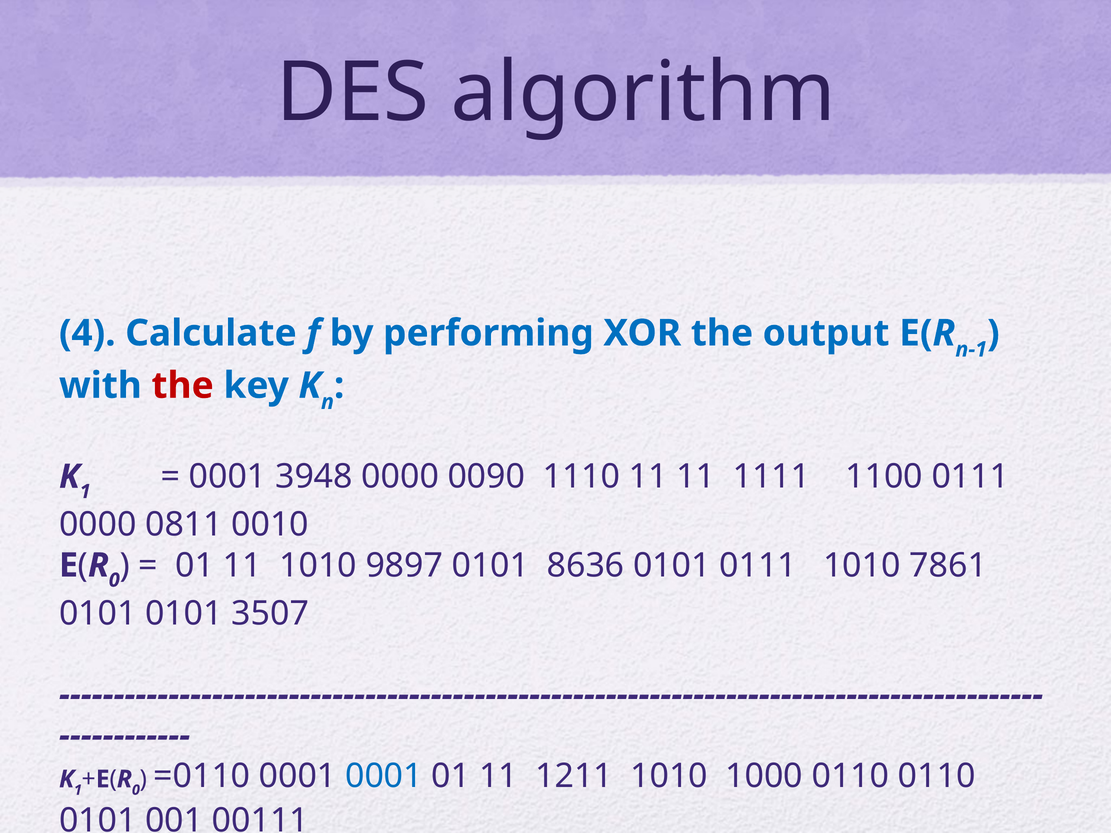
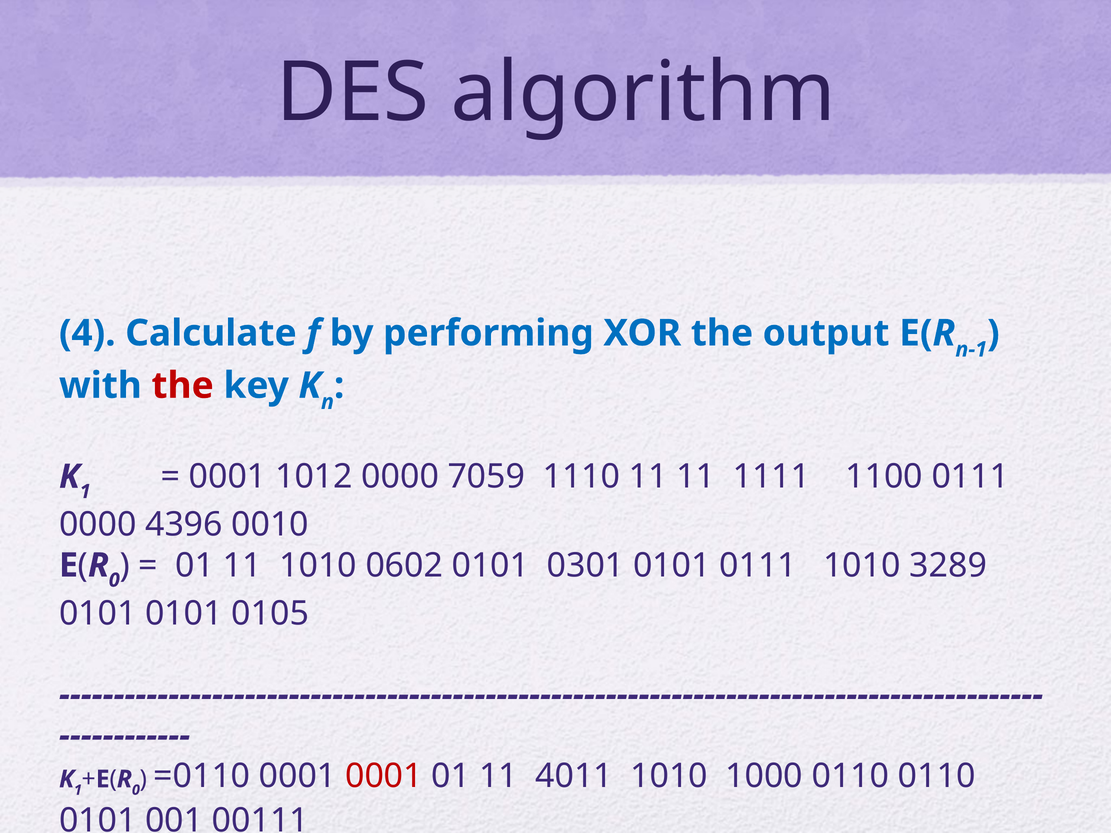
3948: 3948 -> 1012 (314, 477)
0090: 0090 -> 7059 (486, 477)
0811: 0811 -> 4396 (184, 525)
9897: 9897 -> 0602 (404, 566)
8636: 8636 -> 0301 (586, 566)
7861: 7861 -> 3289 (948, 566)
3507: 3507 -> 0105 (270, 613)
0001 colour: blue -> red (384, 776)
1211: 1211 -> 4011 (574, 776)
